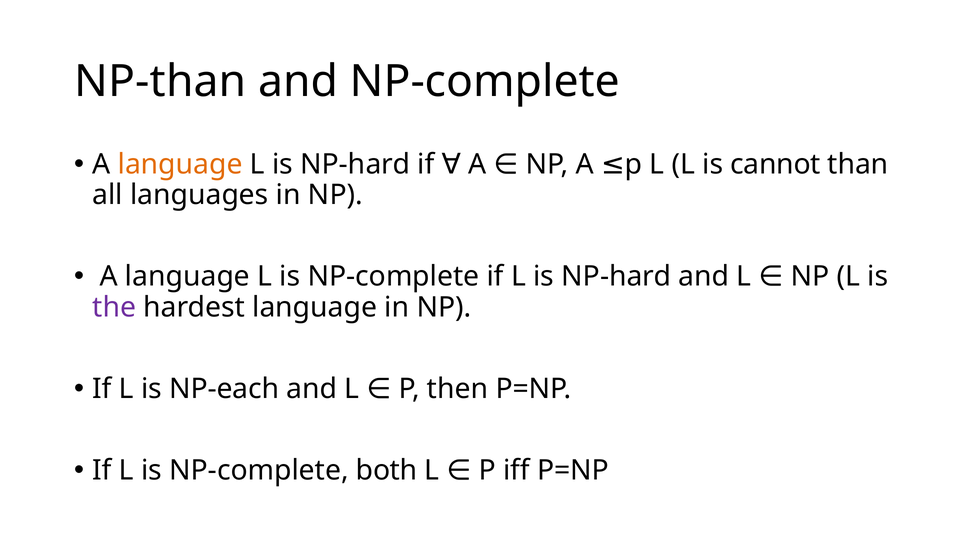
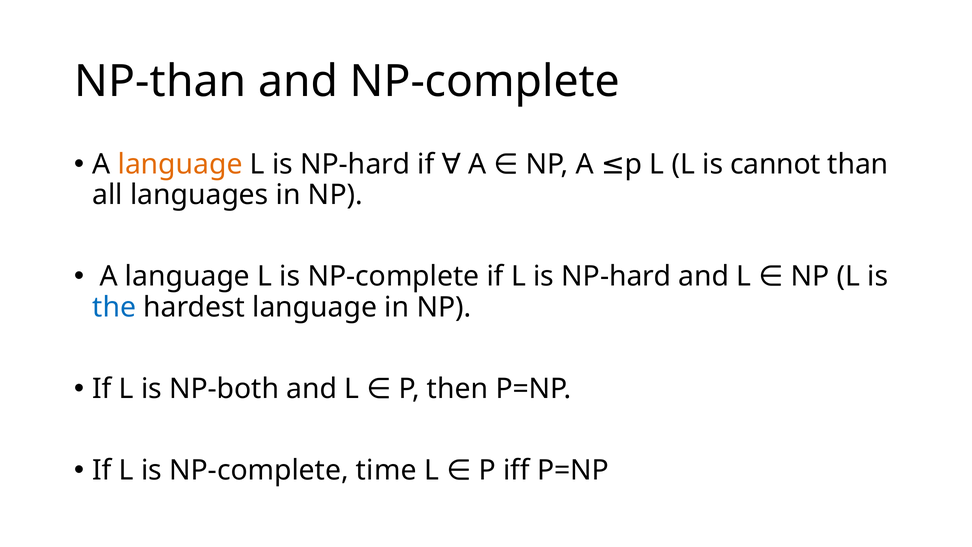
the colour: purple -> blue (114, 307)
NP-each: NP-each -> NP-both (224, 389)
both: both -> time (386, 470)
